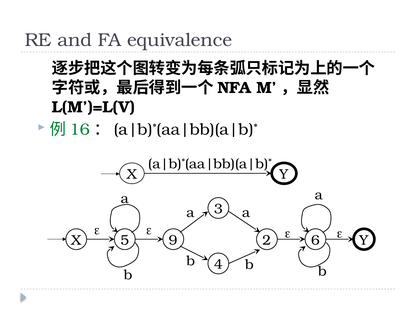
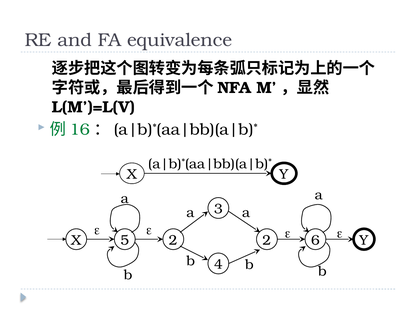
5 9: 9 -> 2 (173, 240)
